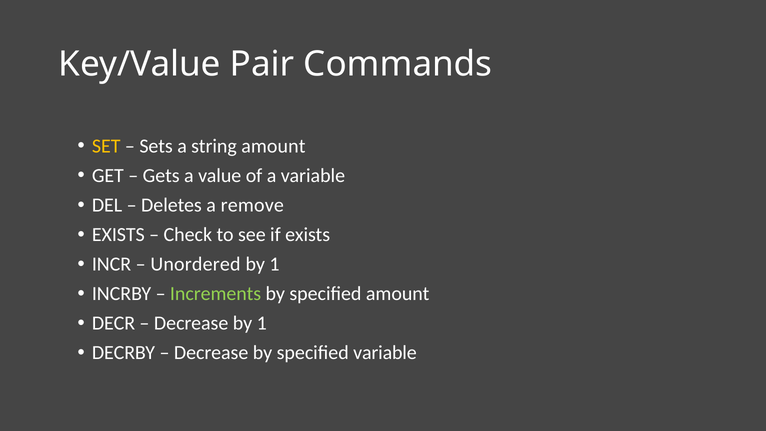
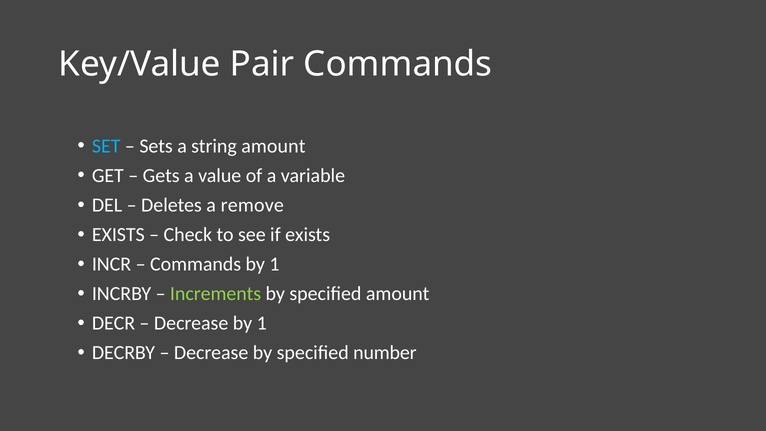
SET colour: yellow -> light blue (106, 146)
Unordered: Unordered -> Commands (196, 264)
specified variable: variable -> number (385, 353)
